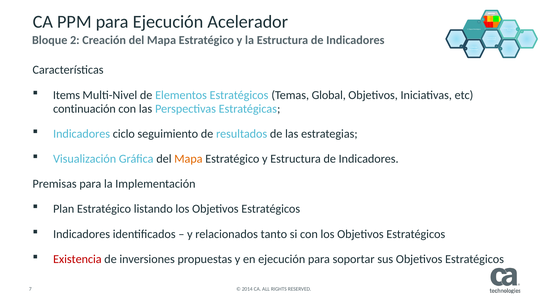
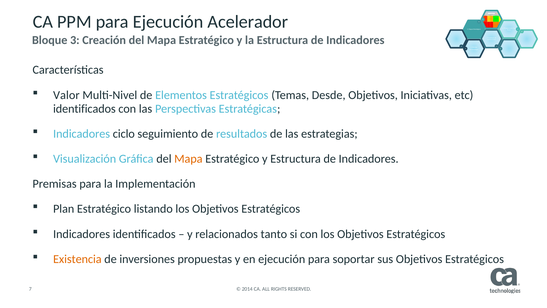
2: 2 -> 3 (75, 40)
Items: Items -> Valor (66, 95)
Global: Global -> Desde (329, 95)
continuación: continuación -> identificados (84, 109)
Existencia colour: red -> orange (77, 259)
